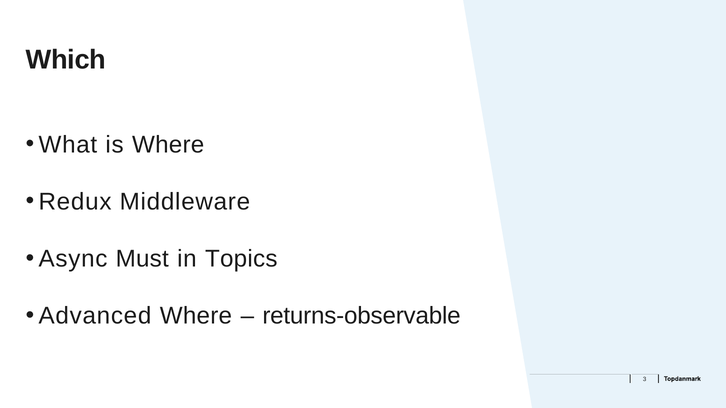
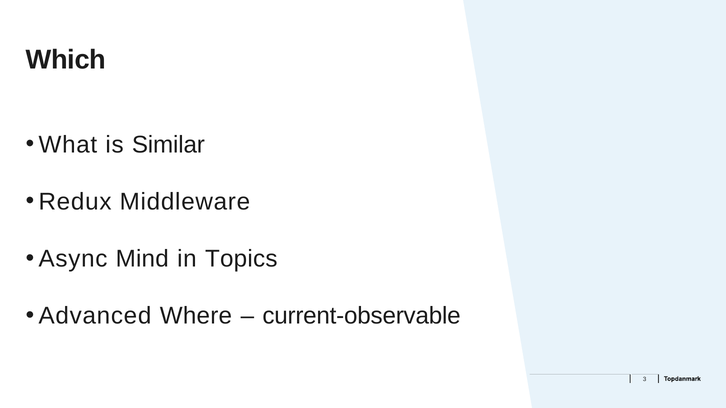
is Where: Where -> Similar (168, 145)
Must: Must -> Mind (142, 259)
returns-observable: returns-observable -> current-observable (362, 316)
